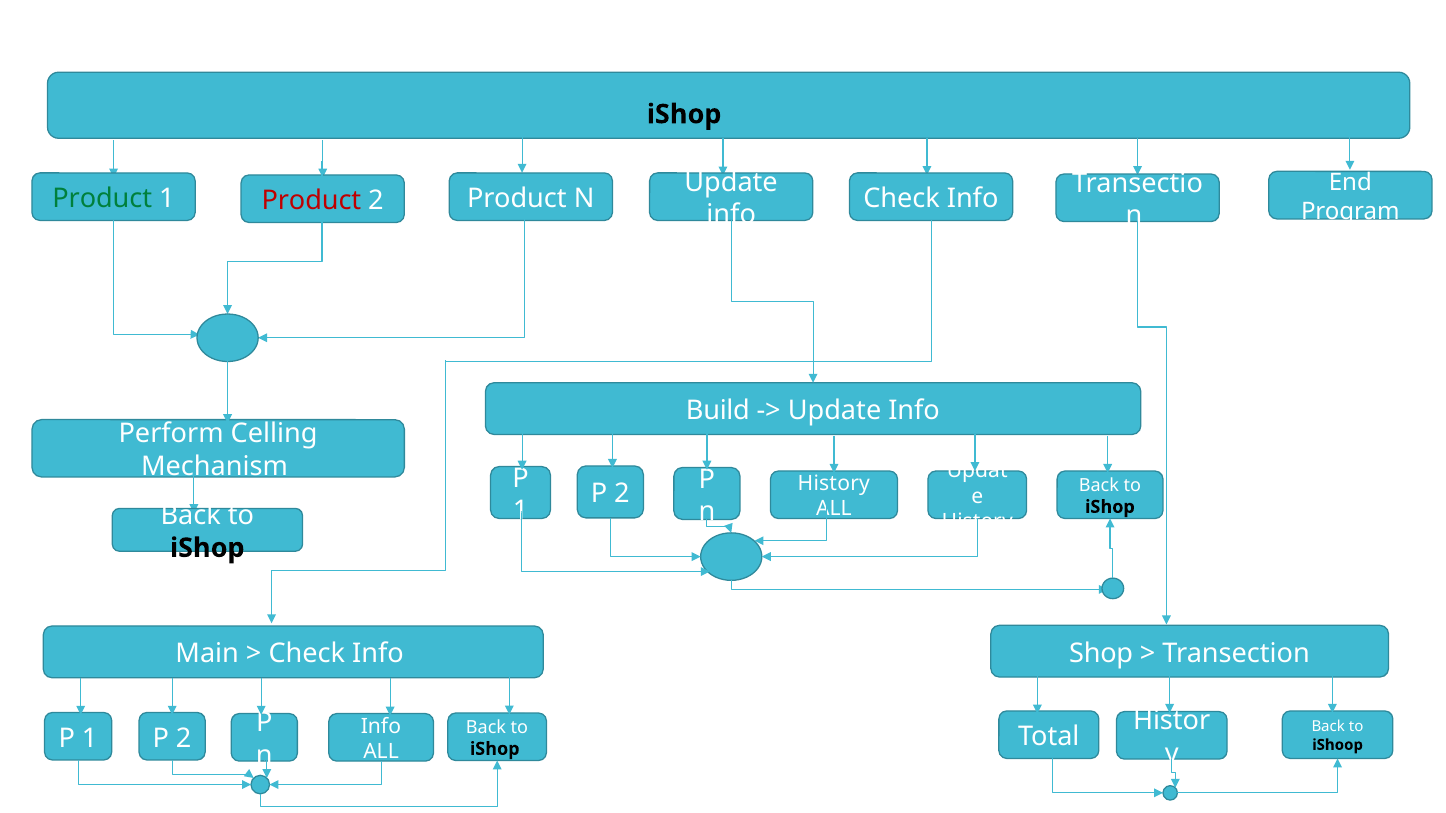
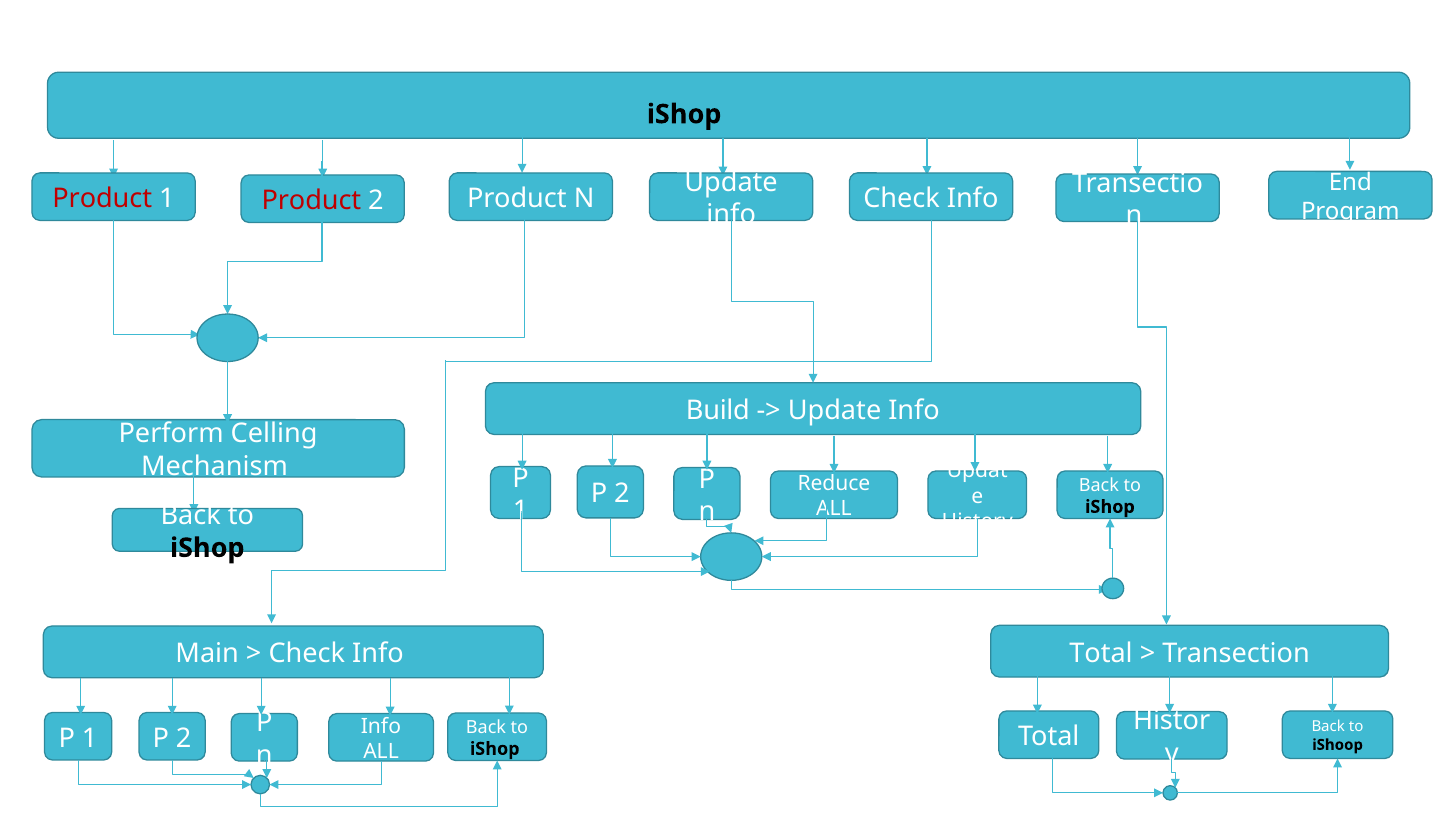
Product colour: green -> red (102, 199)
History: History -> Reduce (834, 484)
Shop: Shop -> Total (1101, 653)
